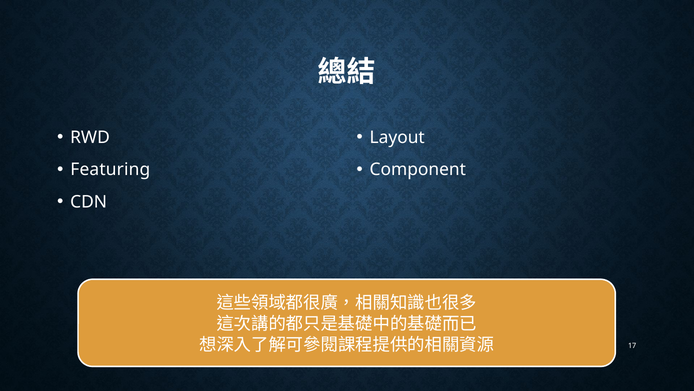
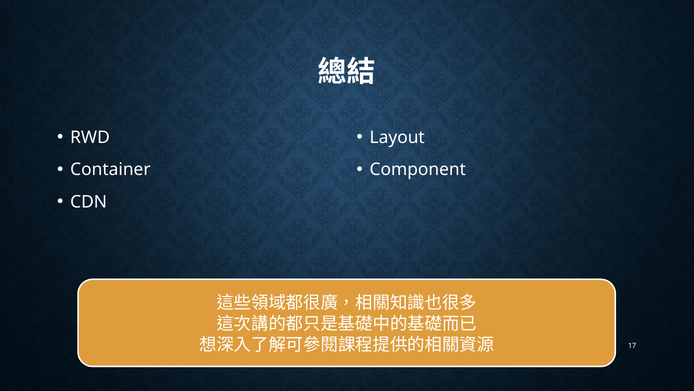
Featuring: Featuring -> Container (110, 169)
